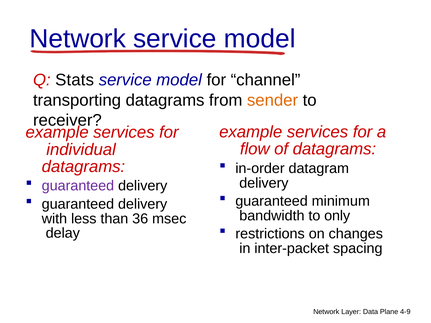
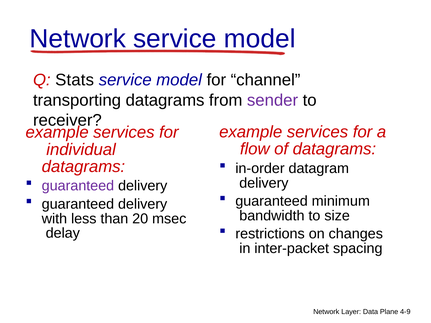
sender colour: orange -> purple (273, 100)
only: only -> size (337, 216)
36: 36 -> 20 (140, 219)
